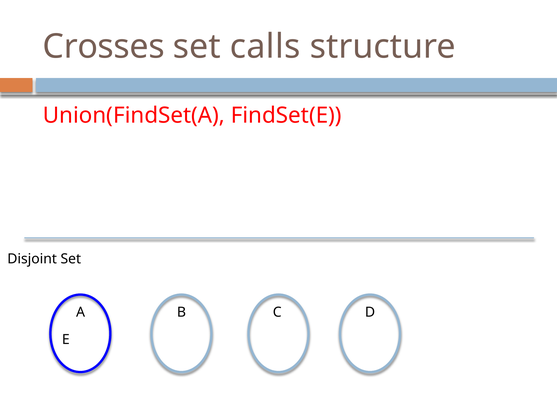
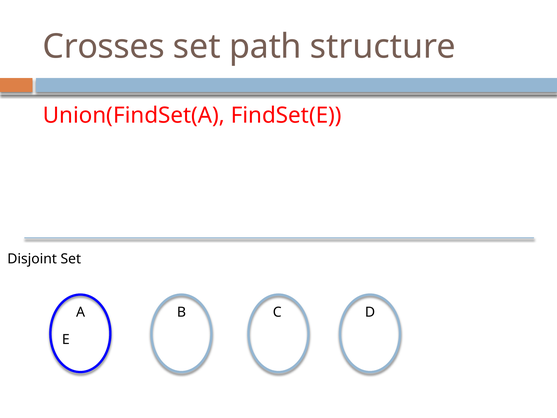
calls: calls -> path (265, 46)
